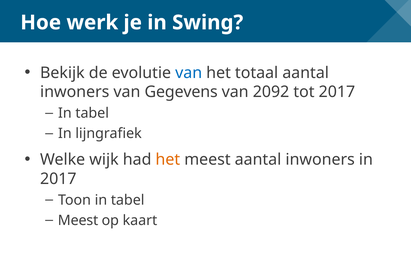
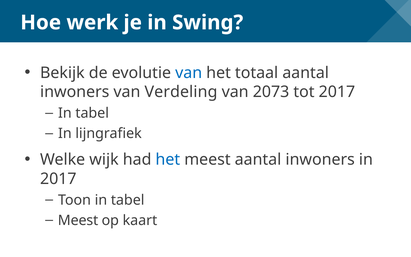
Gegevens: Gegevens -> Verdeling (181, 92)
2092: 2092 -> 2073 (271, 92)
het colour: orange -> blue (168, 160)
